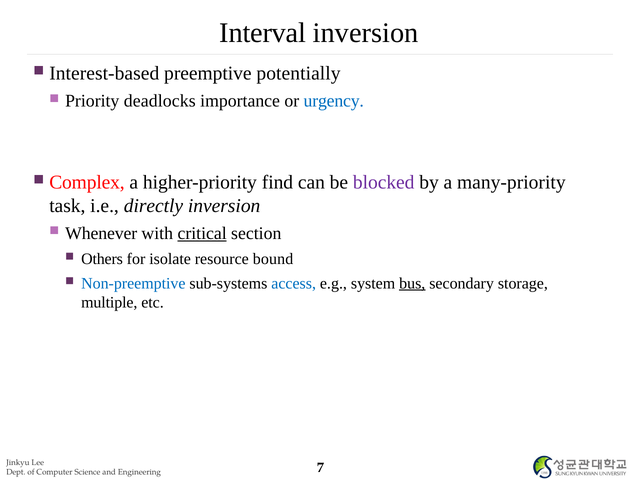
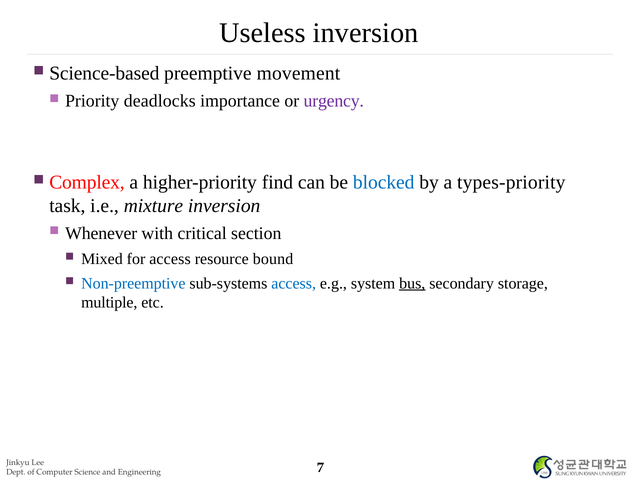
Interval: Interval -> Useless (263, 33)
Interest-based: Interest-based -> Science-based (104, 73)
potentially: potentially -> movement (298, 73)
urgency colour: blue -> purple (334, 101)
blocked colour: purple -> blue (384, 182)
many-priority: many-priority -> types-priority (511, 182)
directly: directly -> mixture (153, 206)
critical underline: present -> none (202, 233)
Others: Others -> Mixed (102, 259)
for isolate: isolate -> access (170, 259)
